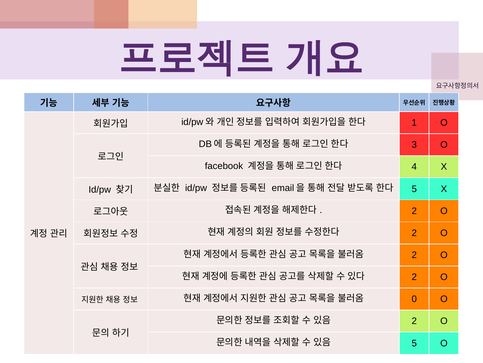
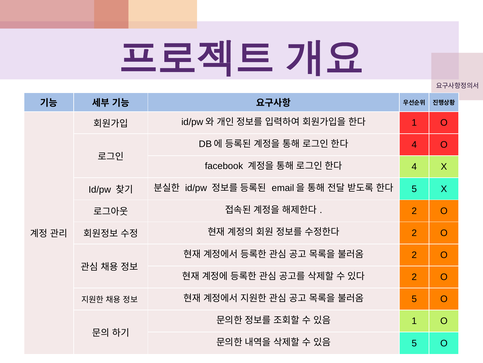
3: 3 -> 4 (414, 145)
0: 0 -> 5 (414, 299)
2: 2 -> 1 (414, 321)
